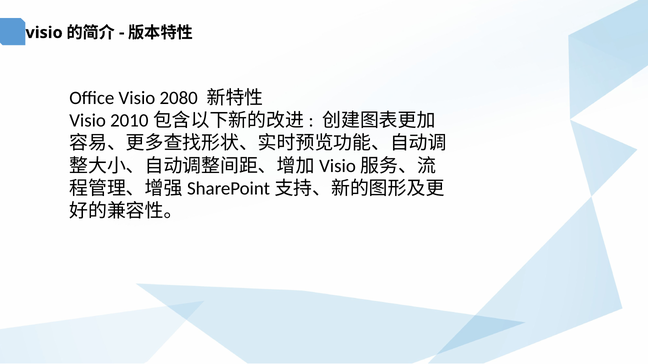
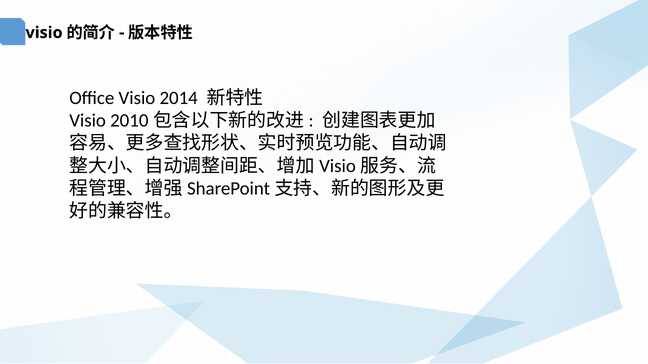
2080: 2080 -> 2014 (179, 98)
